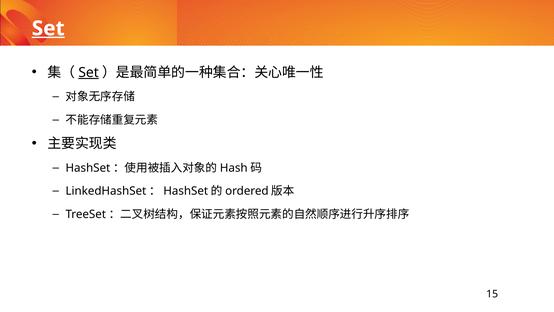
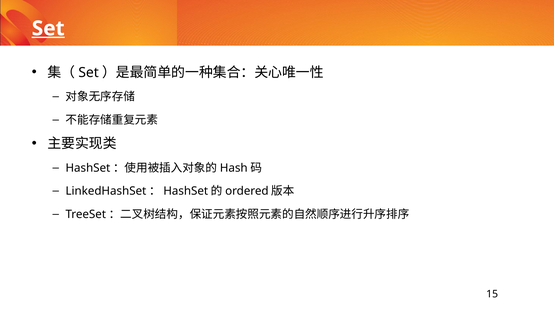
Set underline: present -> none (89, 72)
